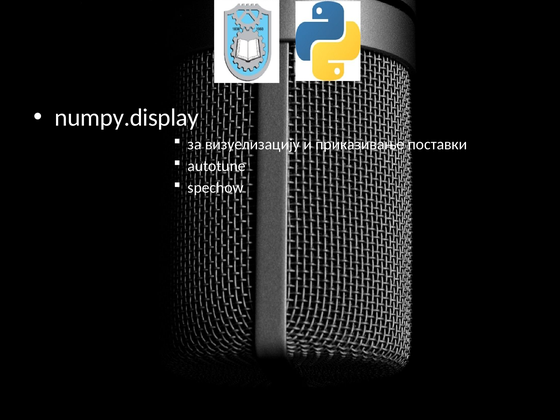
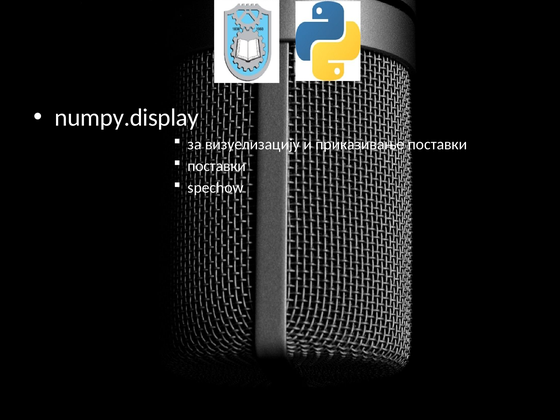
autotune: autotune -> поставки (217, 166)
